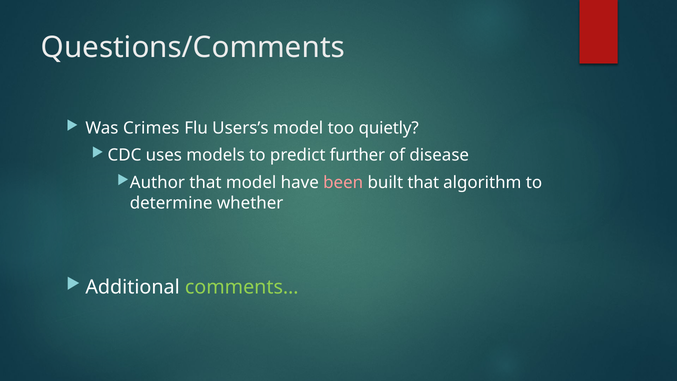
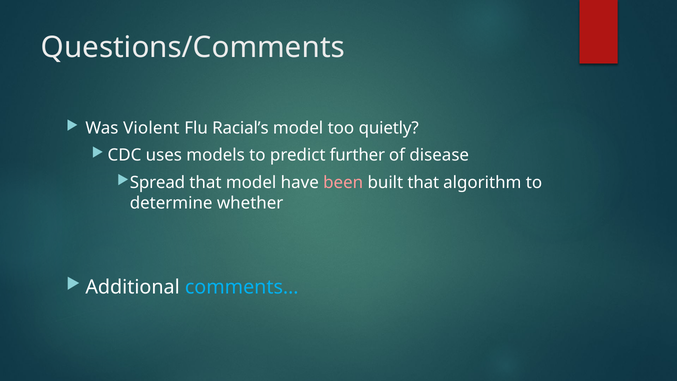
Crimes: Crimes -> Violent (151, 128)
Users’s: Users’s -> Racial’s (240, 128)
Author: Author -> Spread (157, 183)
comments… colour: light green -> light blue (242, 287)
